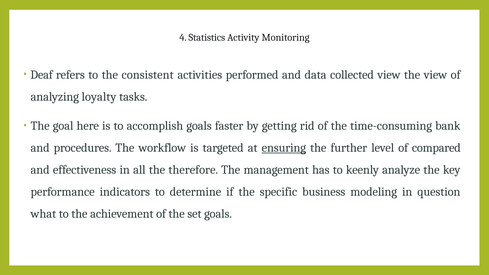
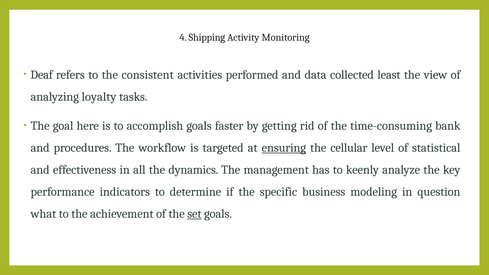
Statistics: Statistics -> Shipping (207, 37)
collected view: view -> least (389, 75)
further: further -> cellular (349, 148)
compared: compared -> statistical (436, 148)
therefore: therefore -> dynamics (193, 170)
set underline: none -> present (194, 214)
